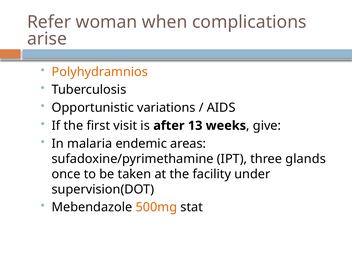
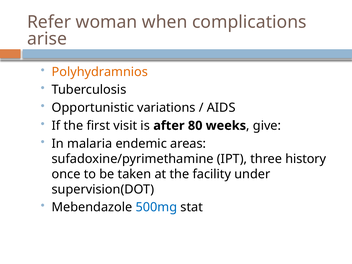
13: 13 -> 80 (195, 126)
glands: glands -> history (306, 159)
500mg colour: orange -> blue (156, 207)
